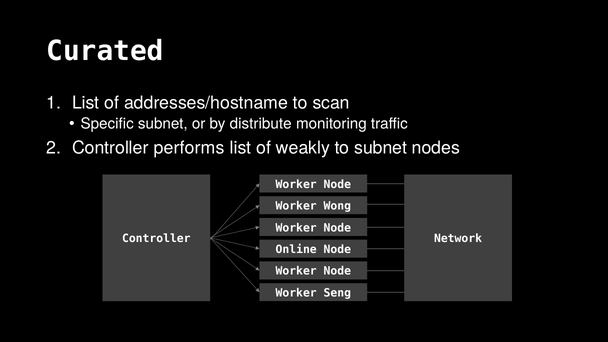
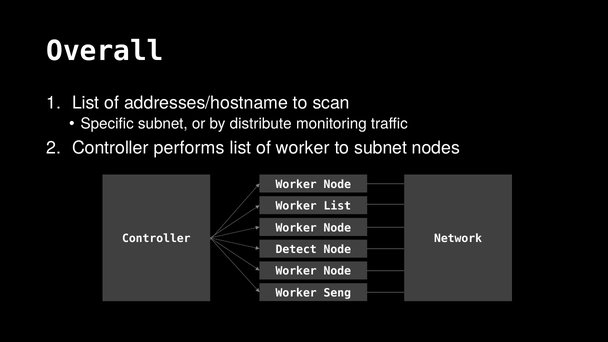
Curated: Curated -> Overall (105, 51)
of weakly: weakly -> worker (303, 148)
Worker Wong: Wong -> List (337, 206)
Online: Online -> Detect (296, 249)
